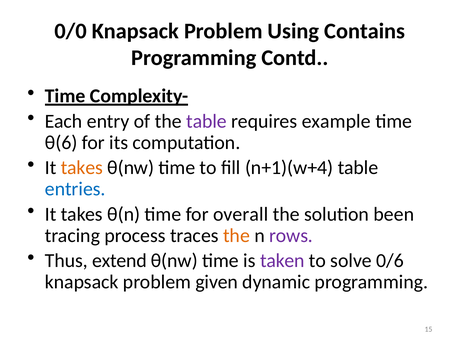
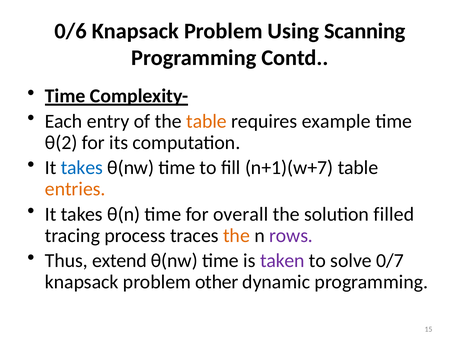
0/0: 0/0 -> 0/6 (71, 31)
Contains: Contains -> Scanning (365, 31)
table colour: purple -> orange (206, 121)
θ(6: θ(6 -> θ(2 (61, 143)
takes colour: orange -> blue (82, 168)
n+1)(w+4: n+1)(w+4 -> n+1)(w+7 (289, 168)
entries colour: blue -> orange (75, 189)
been: been -> filled (394, 214)
0/6: 0/6 -> 0/7 (390, 261)
given: given -> other (217, 282)
